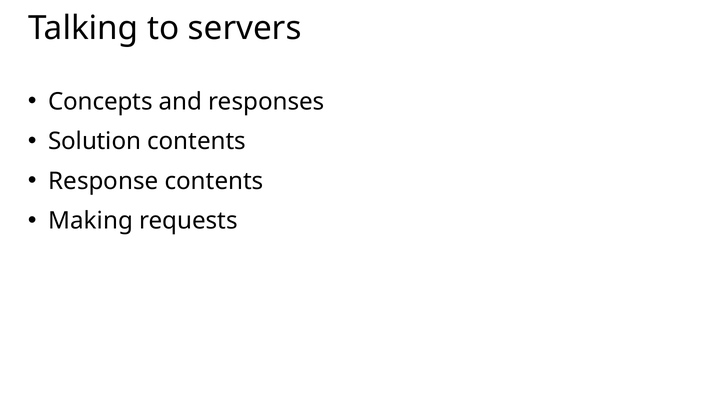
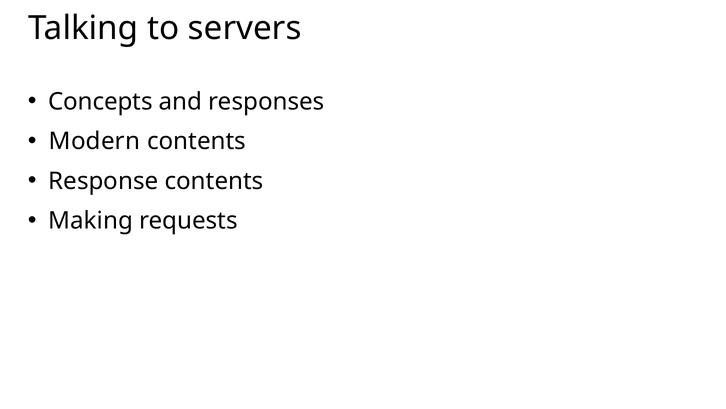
Solution: Solution -> Modern (94, 141)
